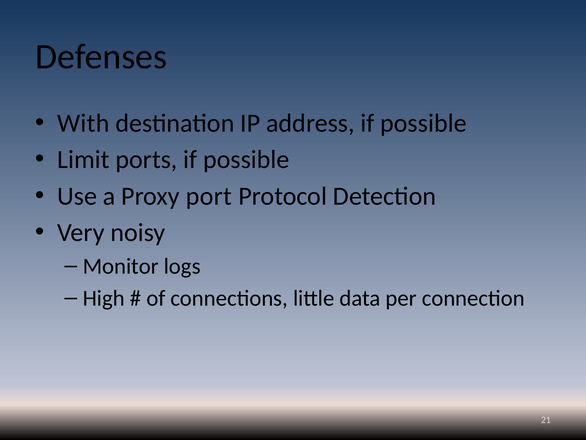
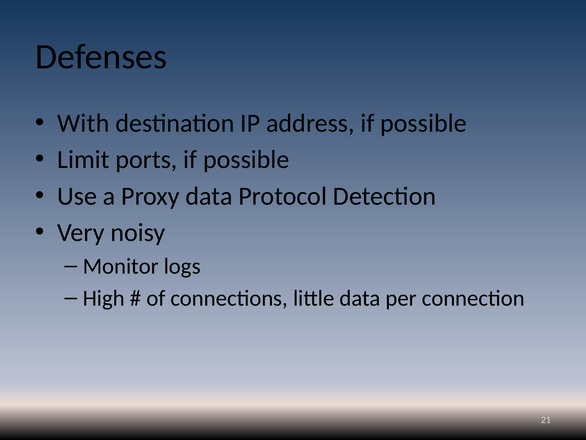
Proxy port: port -> data (209, 196)
